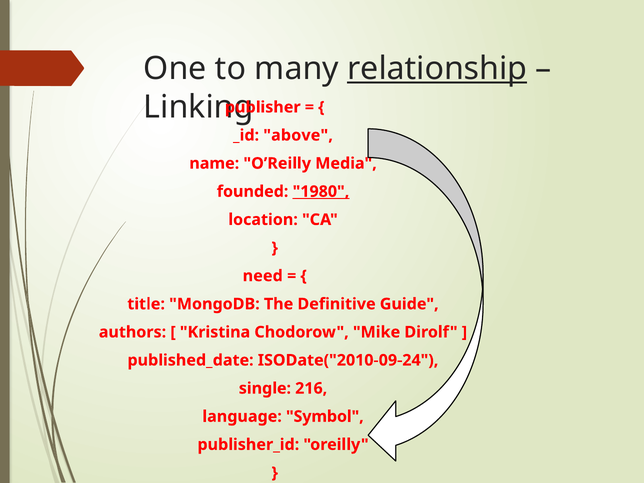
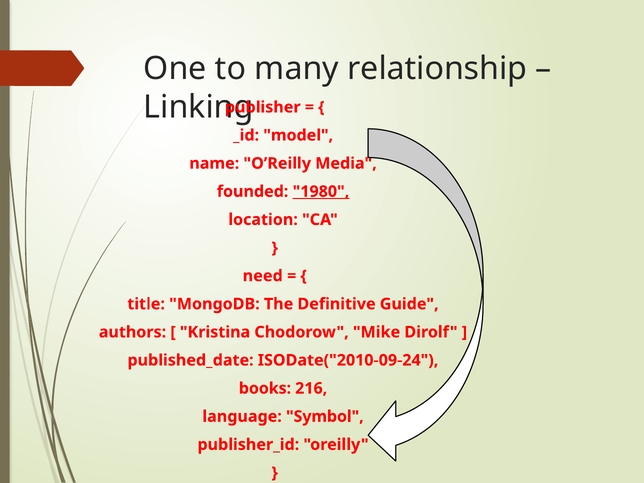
relationship underline: present -> none (437, 69)
above: above -> model (298, 135)
single: single -> books (265, 388)
